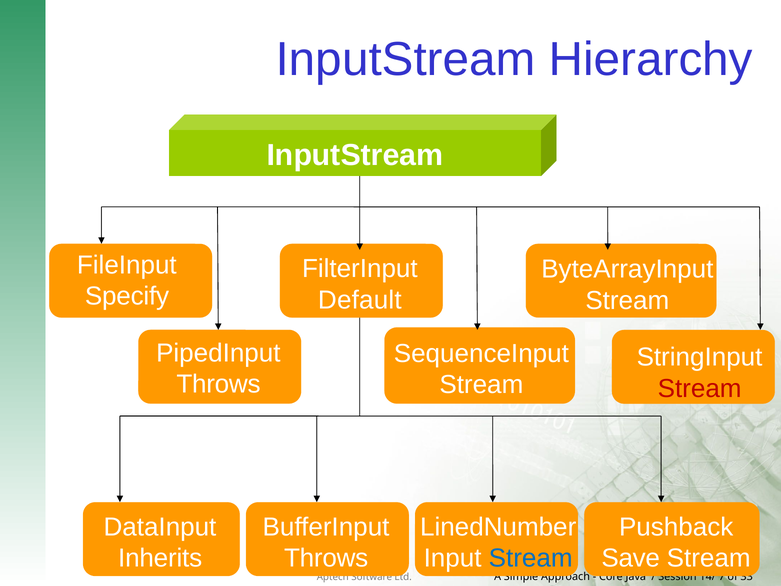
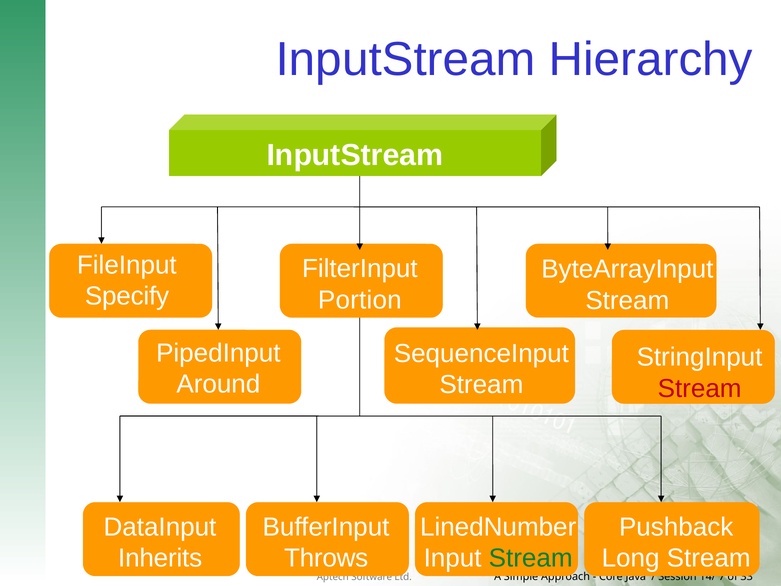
Default: Default -> Portion (360, 300)
Throws: Throws -> Around (218, 384)
Stream colour: blue -> green (531, 558)
Save: Save -> Long (631, 558)
